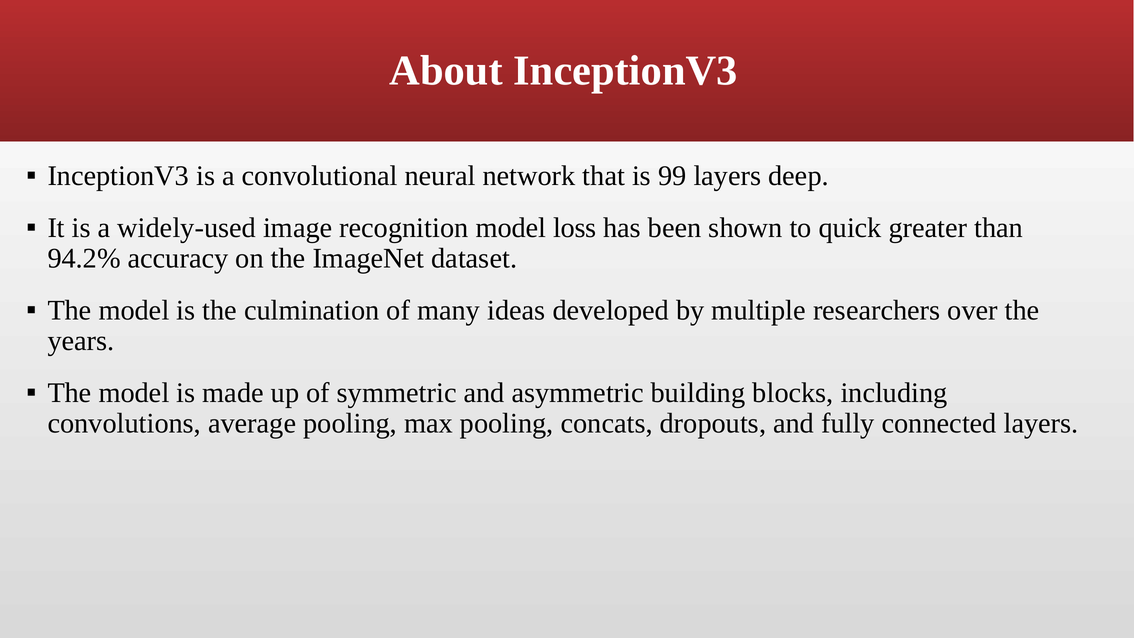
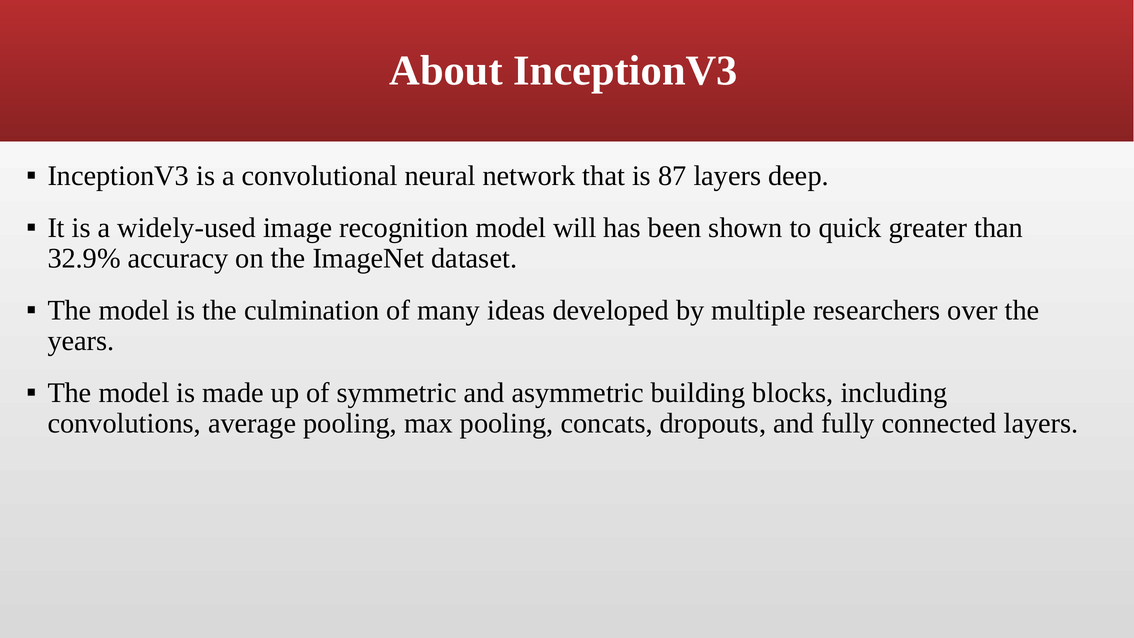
99: 99 -> 87 (672, 176)
loss: loss -> will (575, 228)
94.2%: 94.2% -> 32.9% (84, 258)
